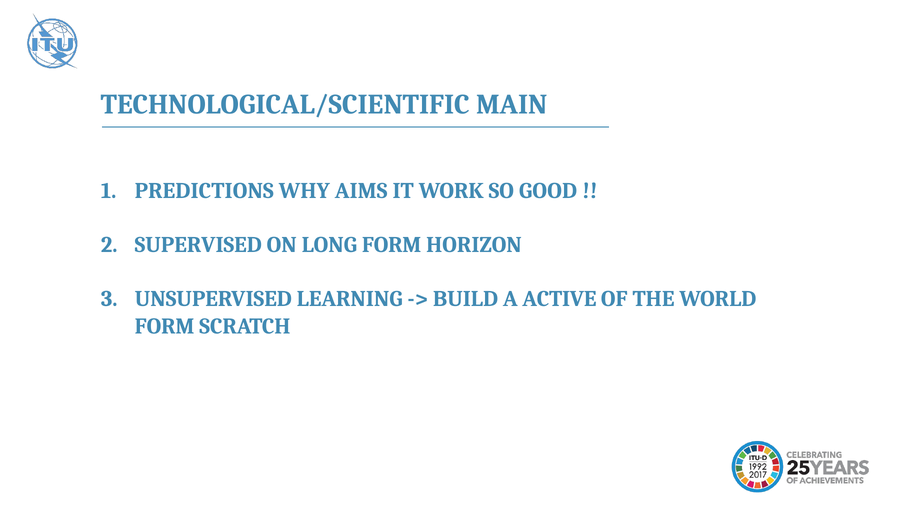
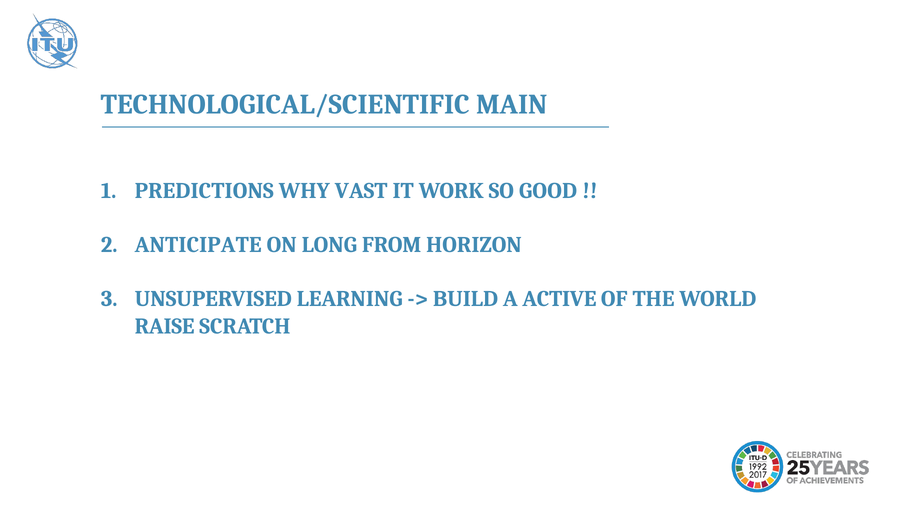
AIMS: AIMS -> VAST (361, 191)
SUPERVISED: SUPERVISED -> ANTICIPATE (198, 245)
LONG FORM: FORM -> FROM (392, 245)
FORM: FORM -> RAISE (165, 326)
